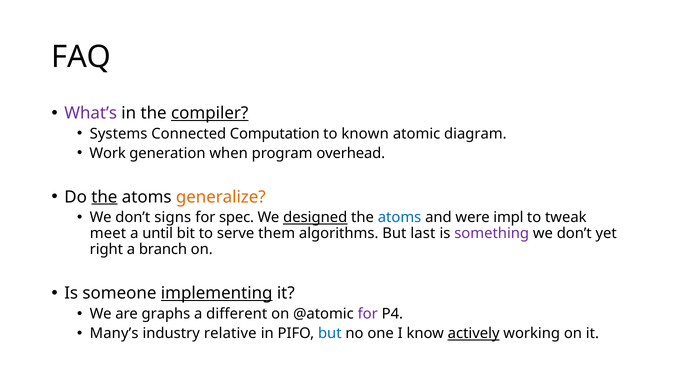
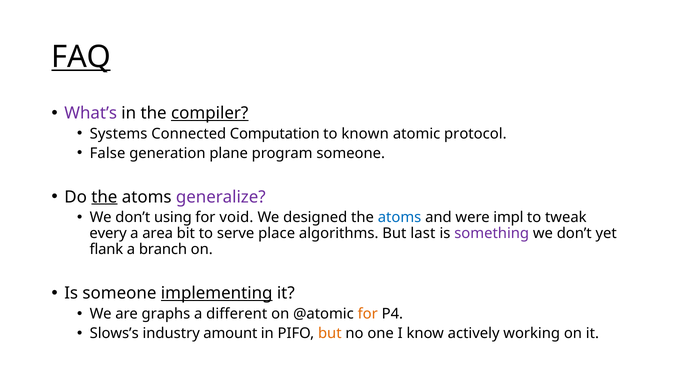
FAQ underline: none -> present (81, 57)
diagram: diagram -> protocol (475, 134)
Work: Work -> False (108, 153)
when: when -> plane (229, 153)
program overhead: overhead -> someone (351, 153)
generalize colour: orange -> purple (221, 197)
signs: signs -> using (173, 217)
spec: spec -> void (236, 217)
designed underline: present -> none (315, 217)
meet: meet -> every (108, 233)
until: until -> area (158, 233)
them: them -> place (277, 233)
right: right -> flank (106, 249)
for colour: purple -> orange (368, 314)
Many’s: Many’s -> Slows’s (114, 333)
relative: relative -> amount (230, 333)
but colour: blue -> orange (330, 333)
actively underline: present -> none (474, 333)
